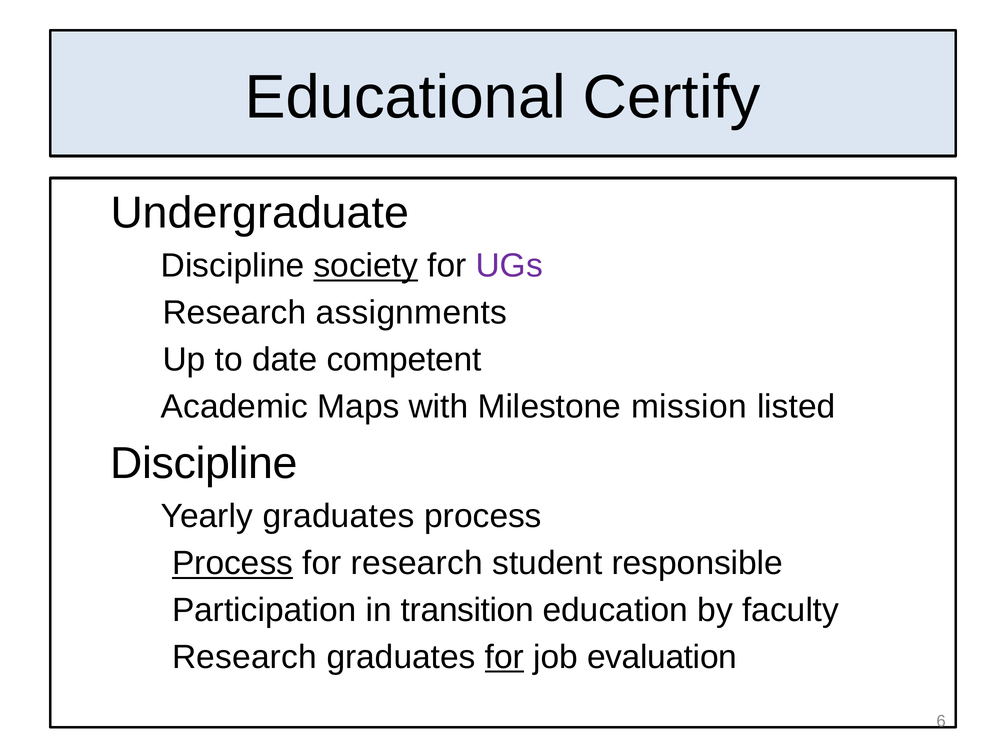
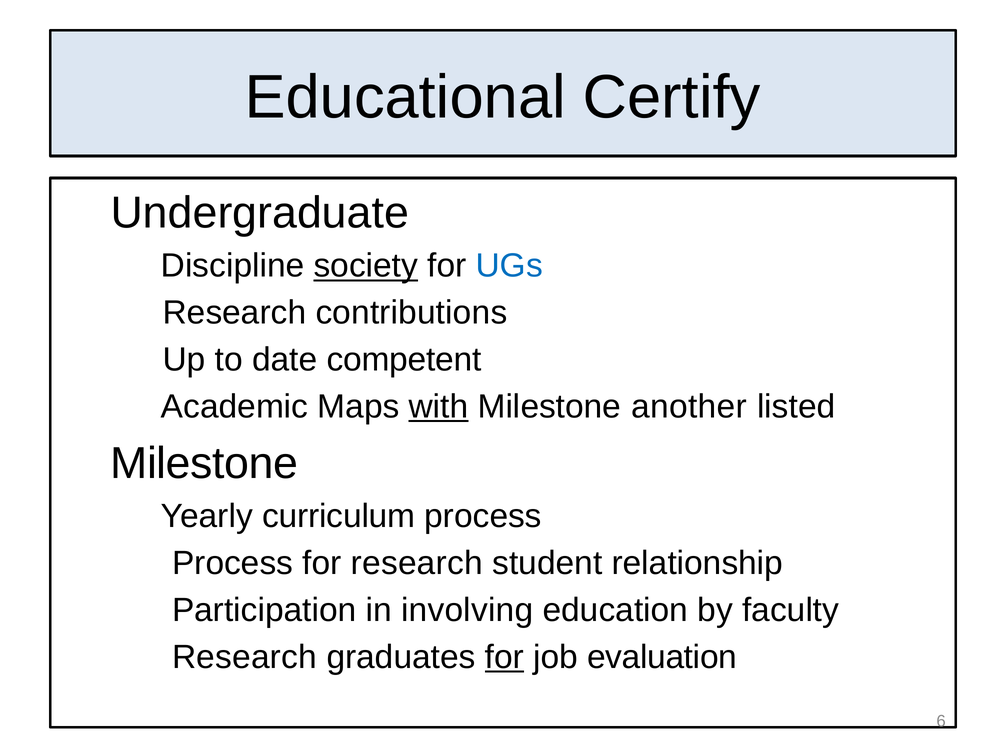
UGs colour: purple -> blue (509, 266)
assignments: assignments -> contributions (411, 313)
with underline: none -> present (439, 406)
mission: mission -> another (689, 406)
Discipline: Discipline -> Milestone (204, 463)
Yearly graduates: graduates -> curriculum (339, 516)
Process underline: present -> none (233, 563)
responsible: responsible -> relationship (697, 563)
transition: transition -> involving (467, 610)
